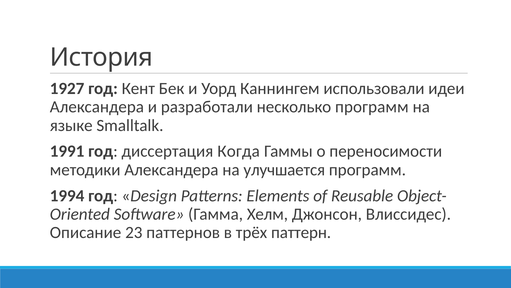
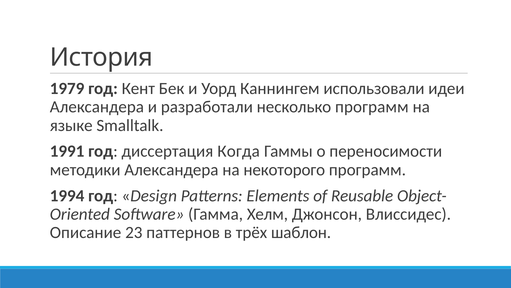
1927: 1927 -> 1979 (67, 88)
улучшается: улучшается -> некоторого (284, 169)
паттерн: паттерн -> шаблон (301, 232)
